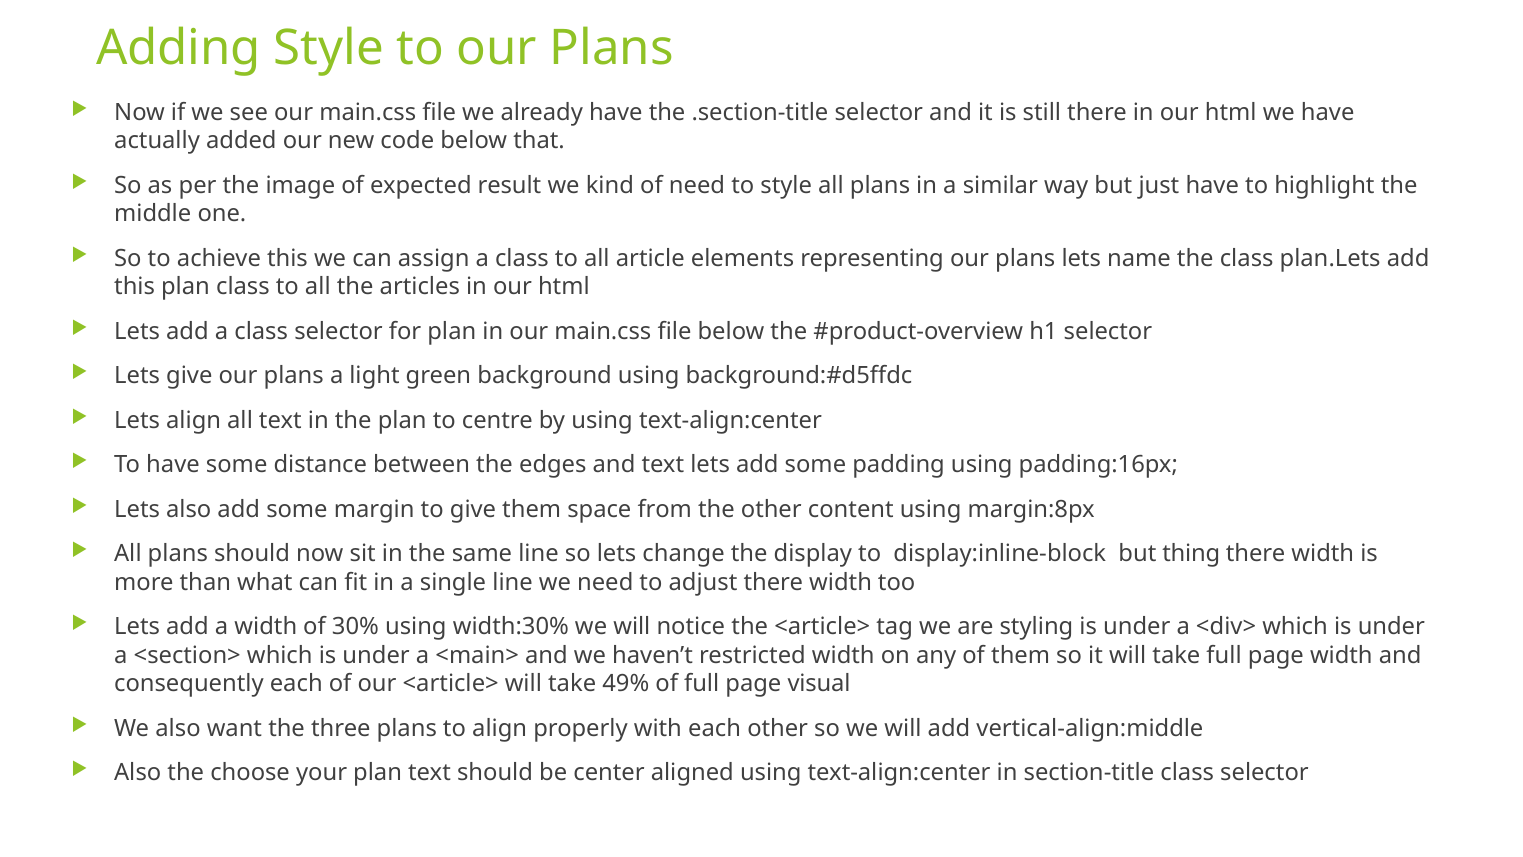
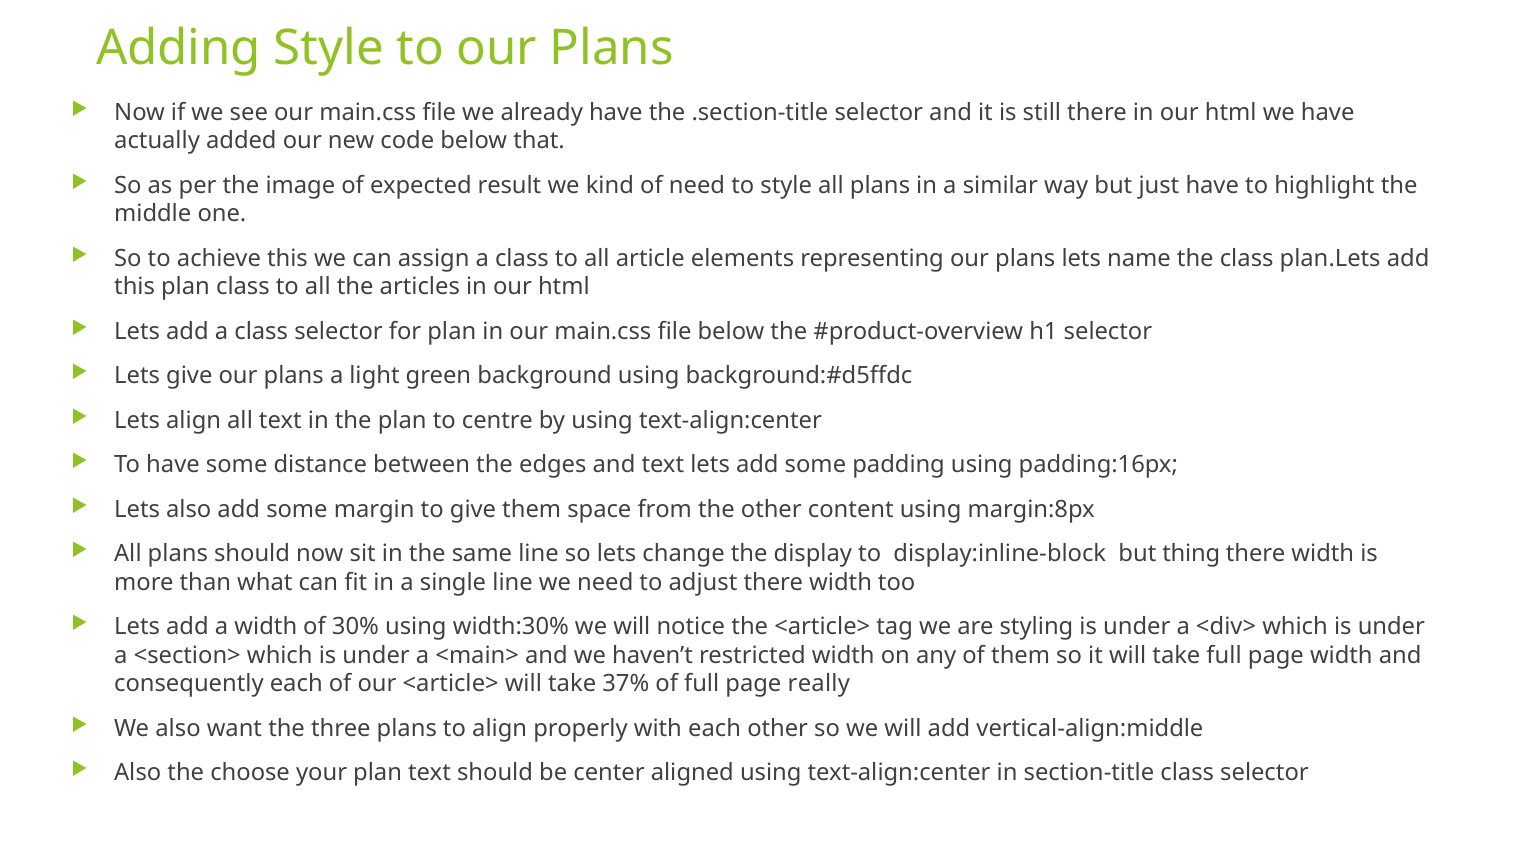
49%: 49% -> 37% (626, 684)
visual: visual -> really (819, 684)
